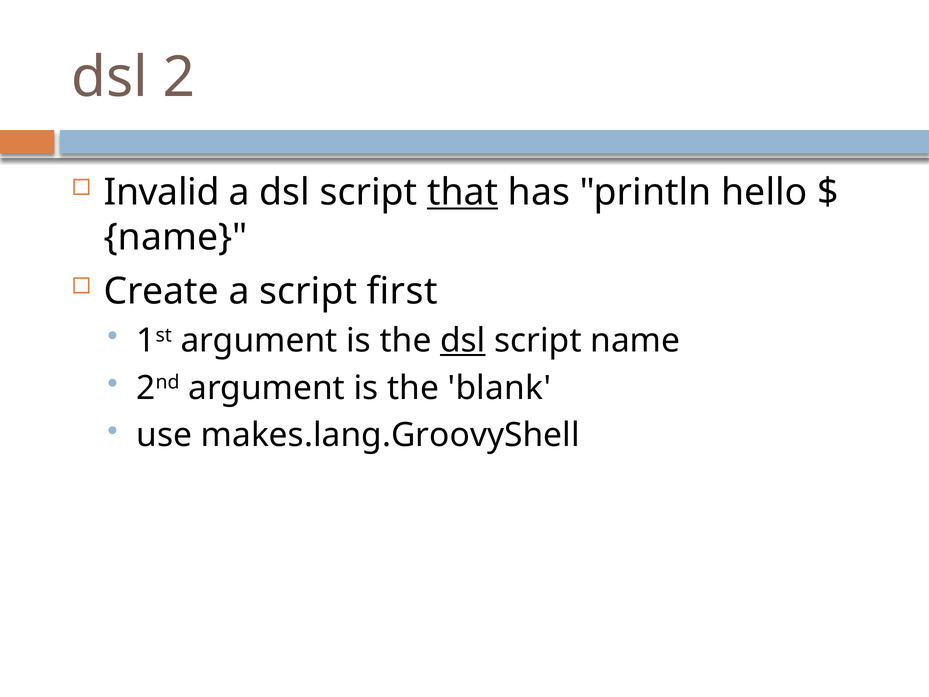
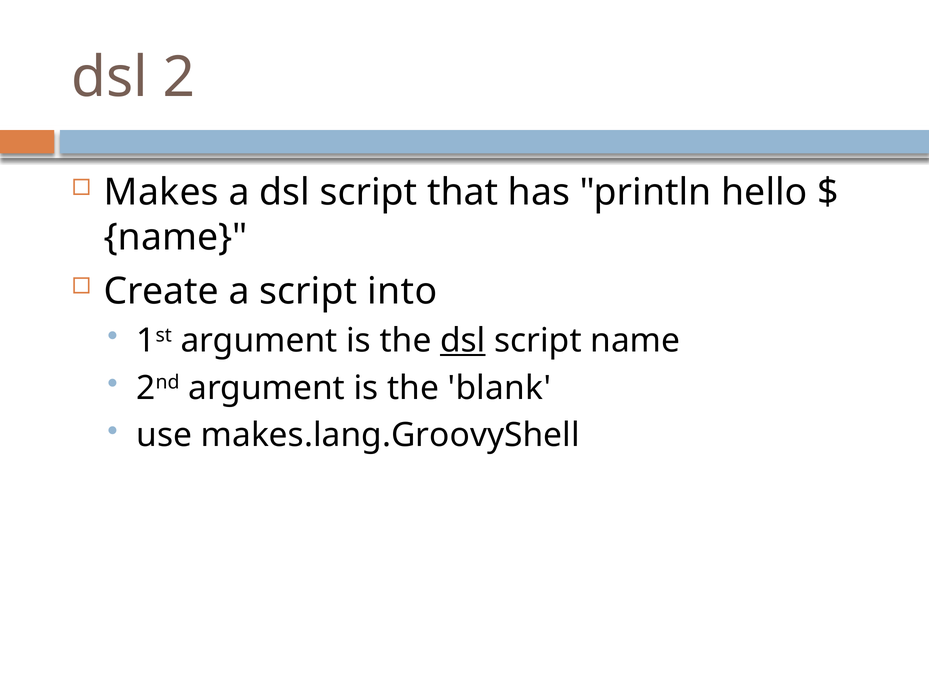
Invalid: Invalid -> Makes (161, 192)
that underline: present -> none (463, 192)
first: first -> into (402, 291)
